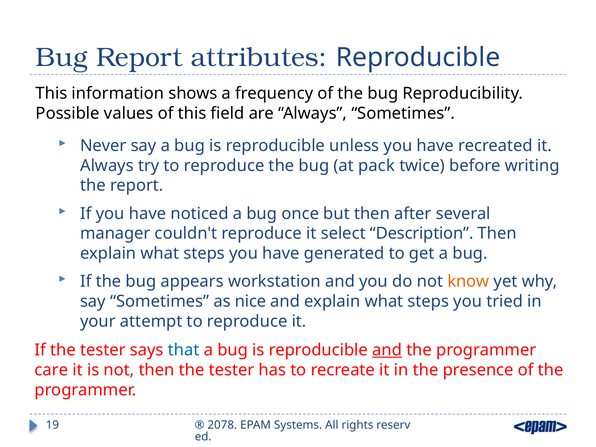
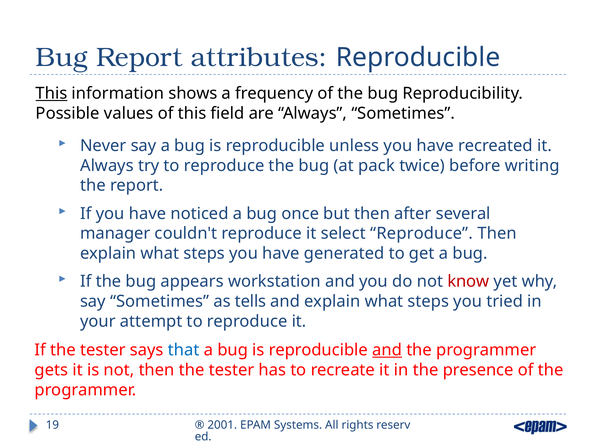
This underline: none -> present (52, 94)
select Description: Description -> Reproduce (422, 233)
know colour: orange -> red (468, 281)
nice: nice -> tells (250, 301)
care: care -> gets (51, 370)
2078: 2078 -> 2001 (222, 425)
